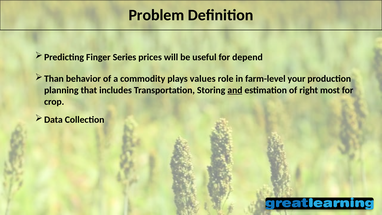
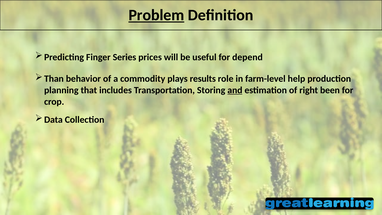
Problem underline: none -> present (156, 15)
values: values -> results (203, 79)
your: your -> help (296, 79)
most: most -> been (330, 90)
